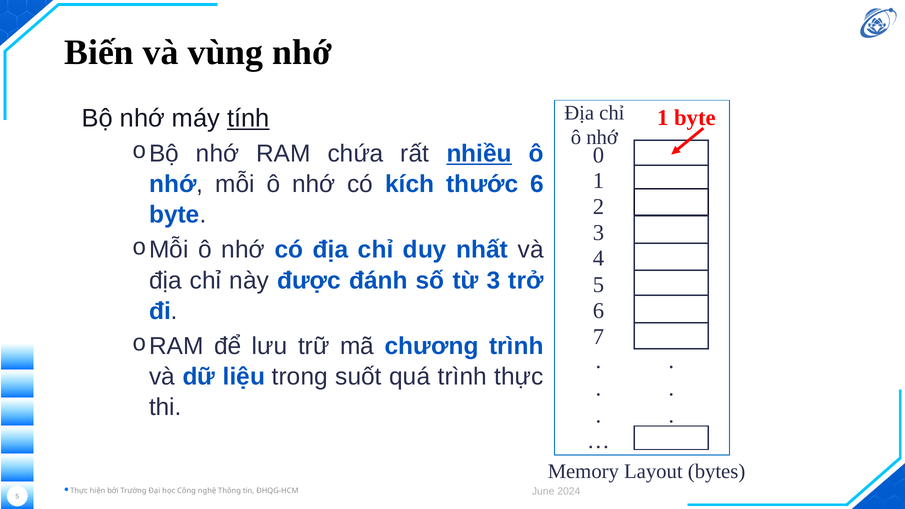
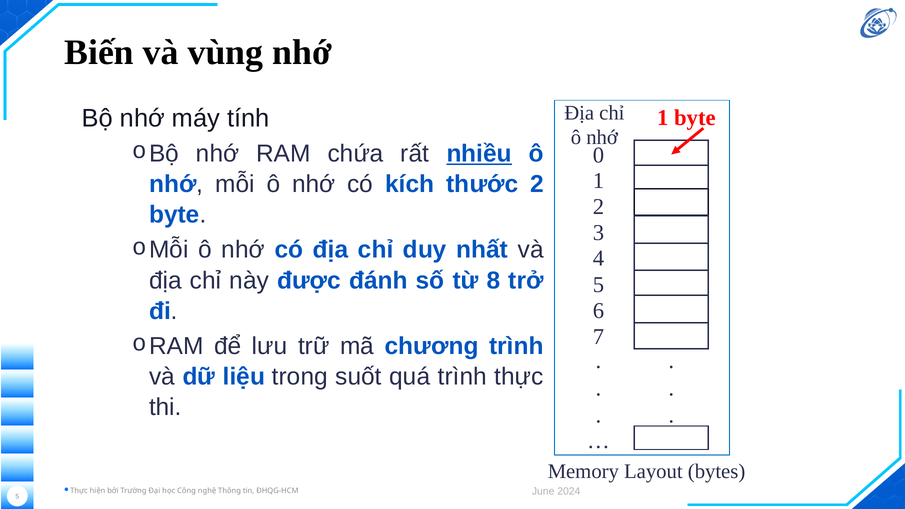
tính underline: present -> none (248, 118)
thước 6: 6 -> 2 (537, 184)
từ 3: 3 -> 8 (493, 280)
